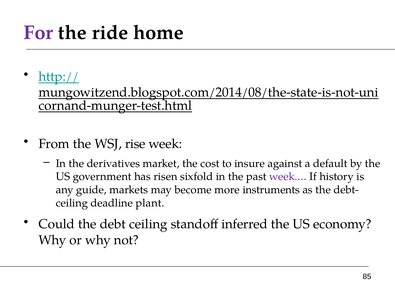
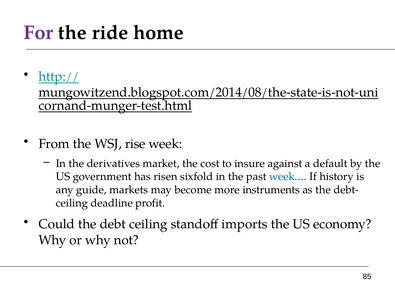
week.… colour: purple -> blue (288, 177)
plant: plant -> profit (150, 203)
inferred: inferred -> imports (245, 224)
